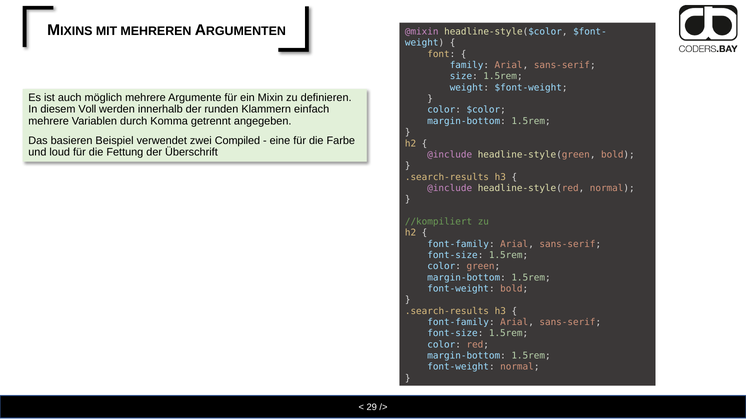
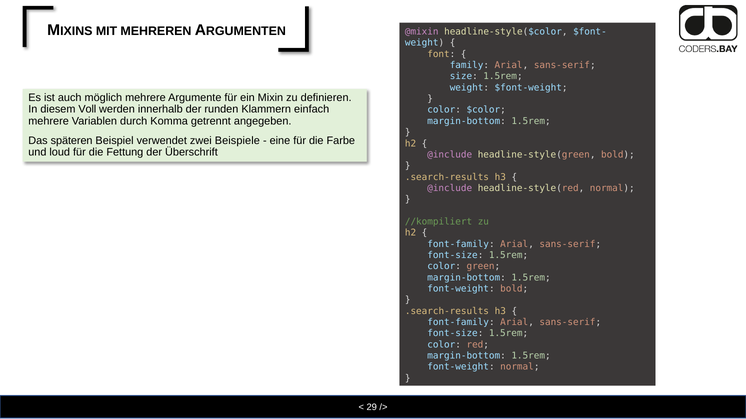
basieren: basieren -> späteren (72, 141)
Compiled: Compiled -> Beispiele (237, 141)
